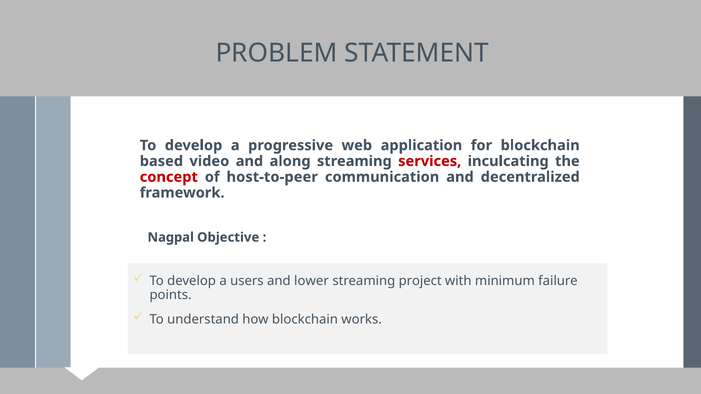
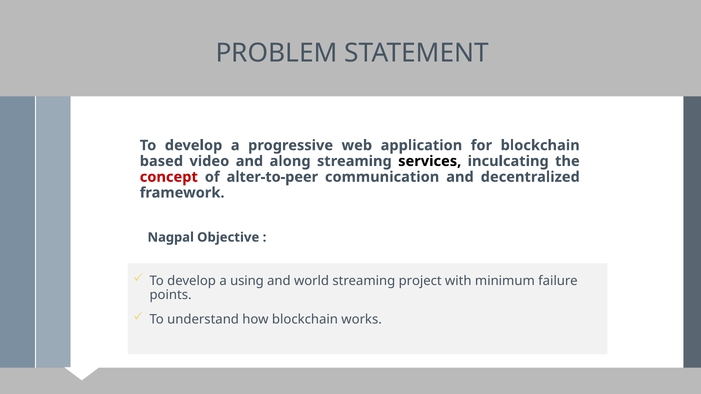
services colour: red -> black (430, 161)
host-to-peer: host-to-peer -> alter-to-peer (272, 177)
users: users -> using (247, 281)
lower: lower -> world (312, 281)
